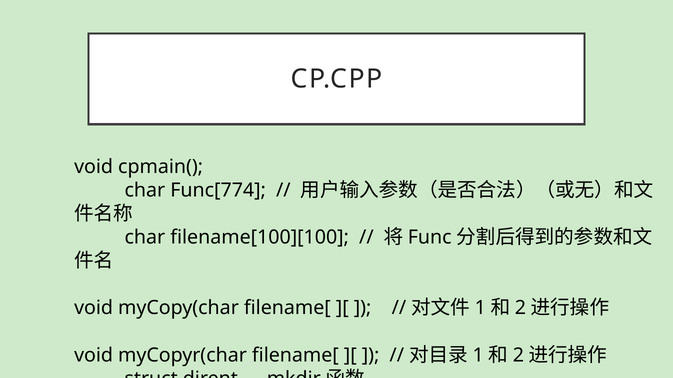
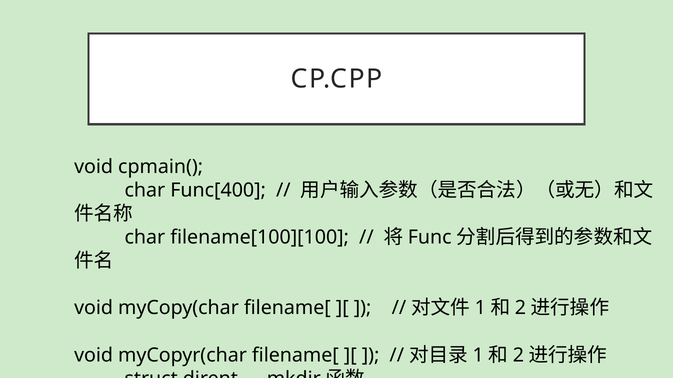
Func[774: Func[774 -> Func[400 (218, 191)
